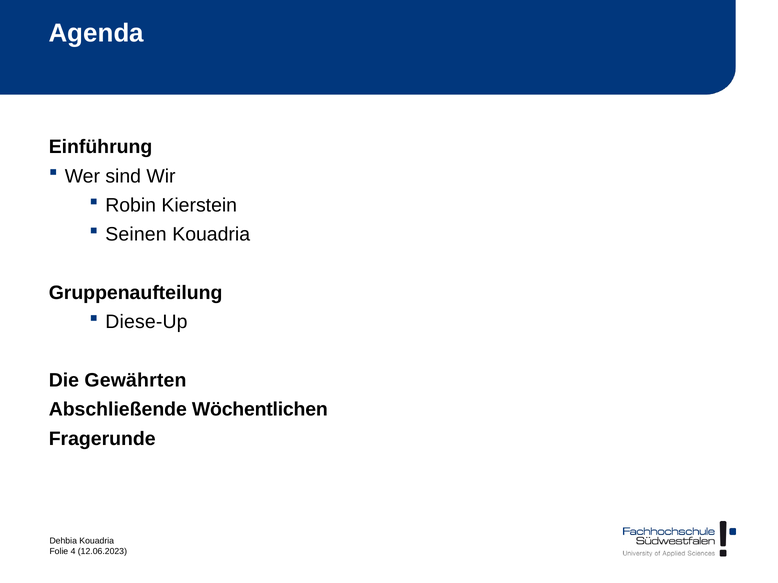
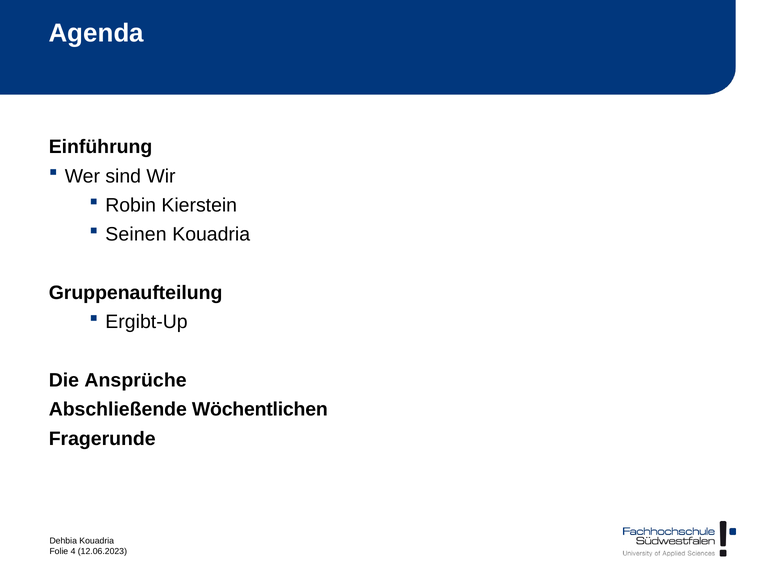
Diese-Up: Diese-Up -> Ergibt-Up (147, 322)
Gewährten: Gewährten -> Ansprüche (136, 381)
